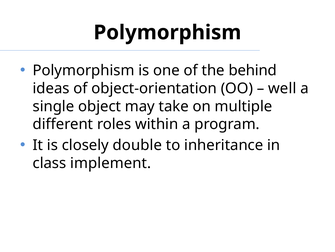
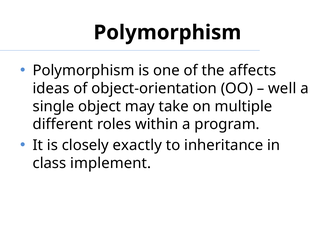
behind: behind -> affects (253, 70)
double: double -> exactly (137, 145)
